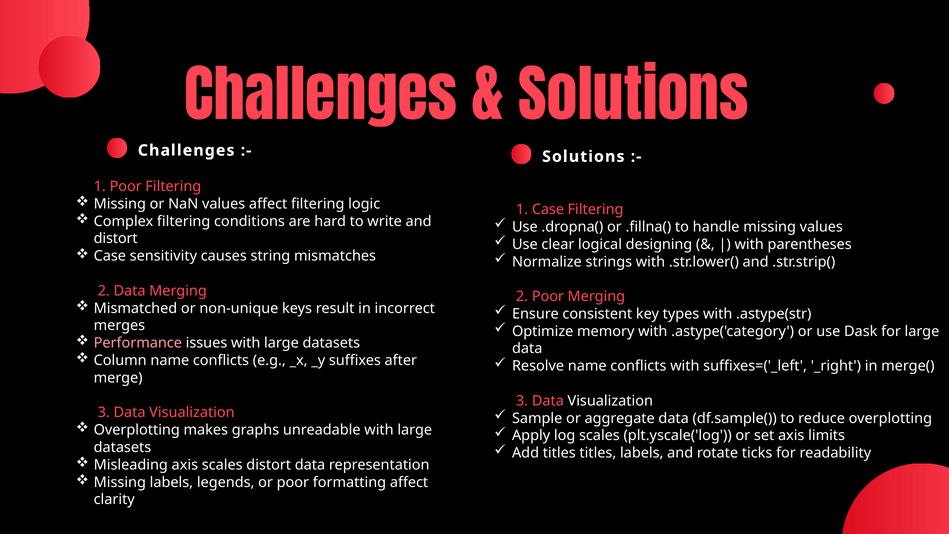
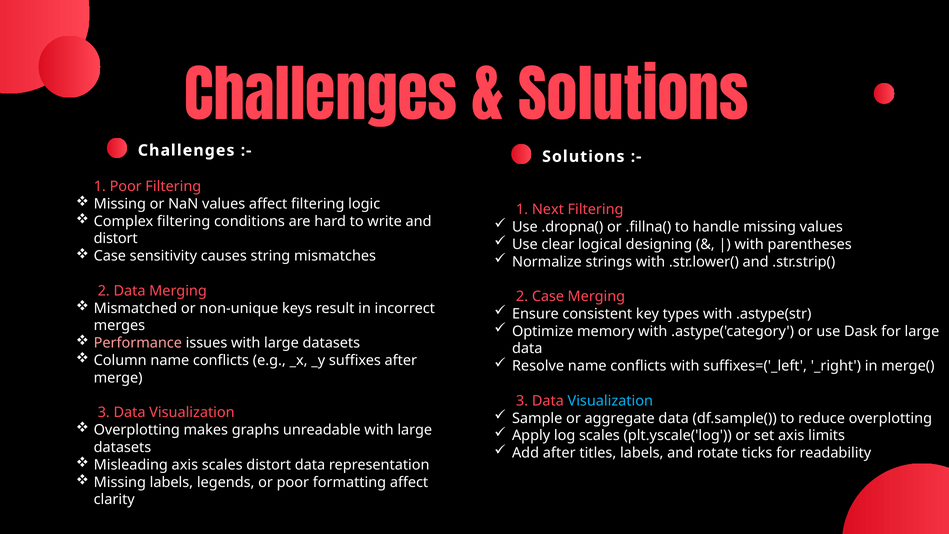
1 Case: Case -> Next (548, 209)
2 Poor: Poor -> Case (548, 296)
Visualization colour: white -> light blue (610, 401)
Add titles: titles -> after (559, 453)
